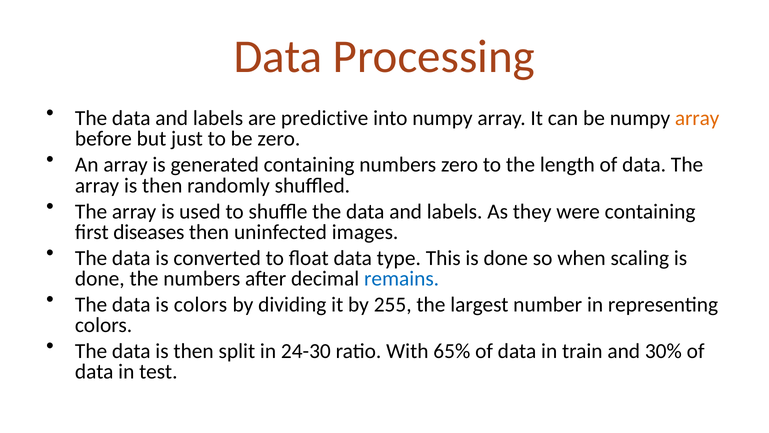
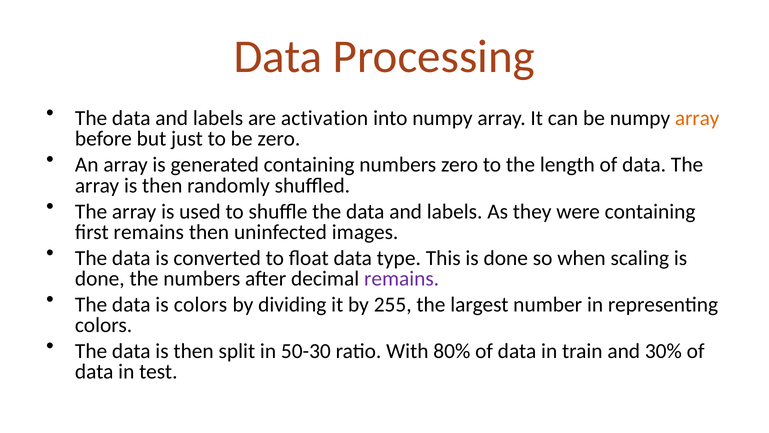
predictive: predictive -> activation (325, 118)
first diseases: diseases -> remains (149, 232)
remains colour: blue -> purple (402, 278)
24-30: 24-30 -> 50-30 (306, 351)
65%: 65% -> 80% (452, 351)
